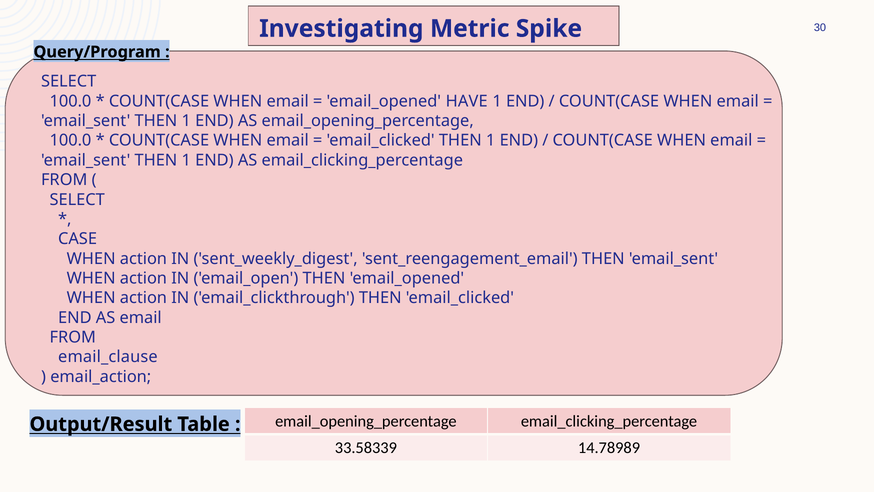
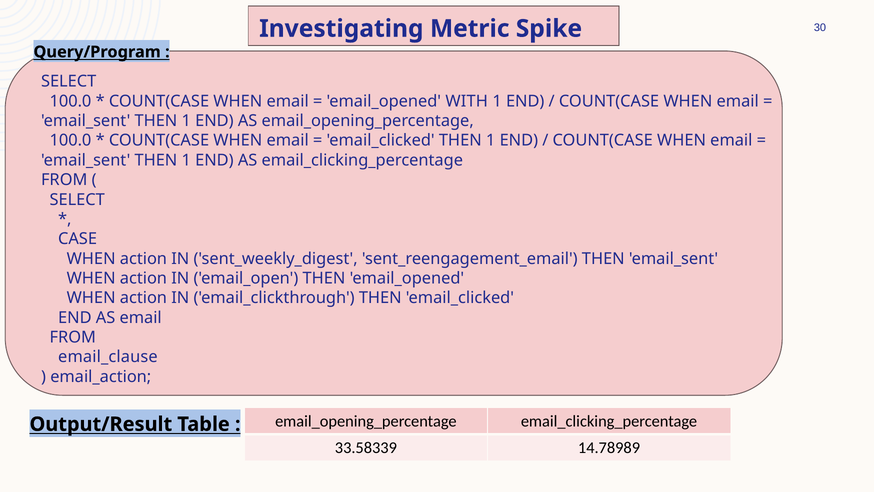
HAVE: HAVE -> WITH (467, 101)
